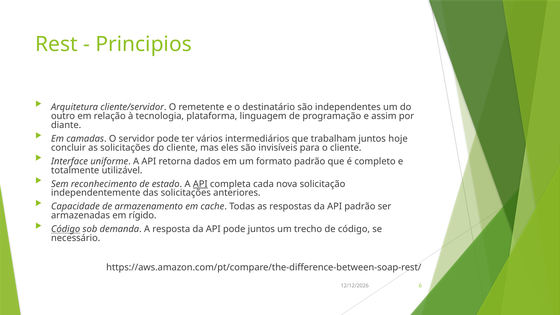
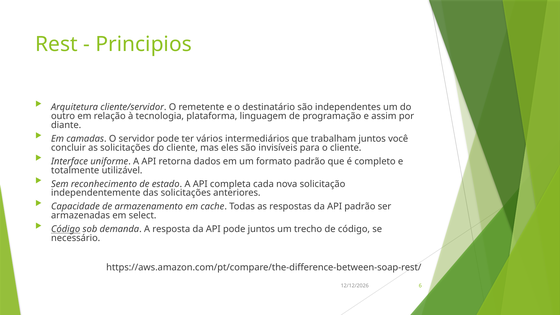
hoje: hoje -> você (398, 139)
API underline: present -> none (200, 184)
rígido: rígido -> select (143, 216)
